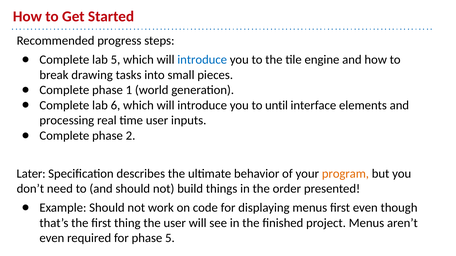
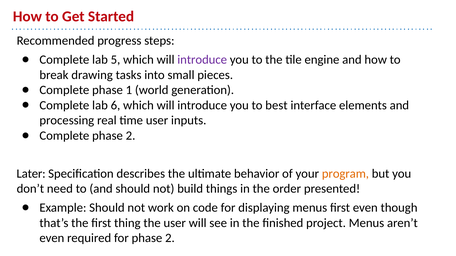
introduce colour: blue -> purple (202, 60)
until: until -> best (276, 105)
for phase 5: 5 -> 2 (170, 239)
